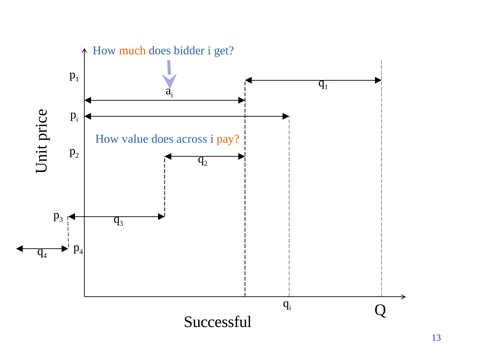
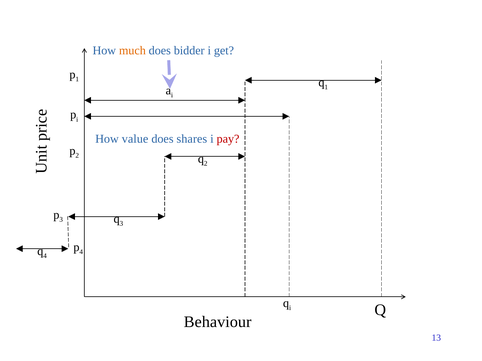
across: across -> shares (192, 139)
pay colour: orange -> red (228, 139)
Successful: Successful -> Behaviour (218, 322)
